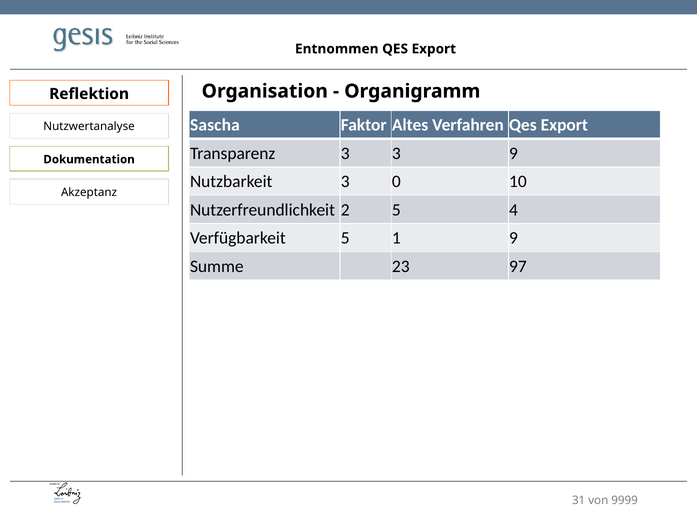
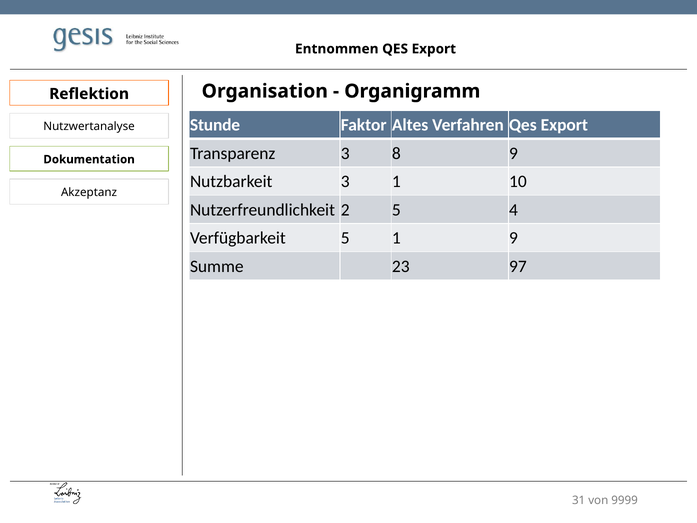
Sascha: Sascha -> Stunde (215, 125)
3 3: 3 -> 8 (396, 153)
3 0: 0 -> 1 (396, 182)
